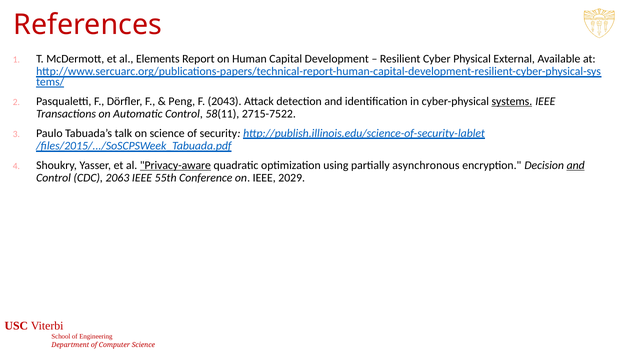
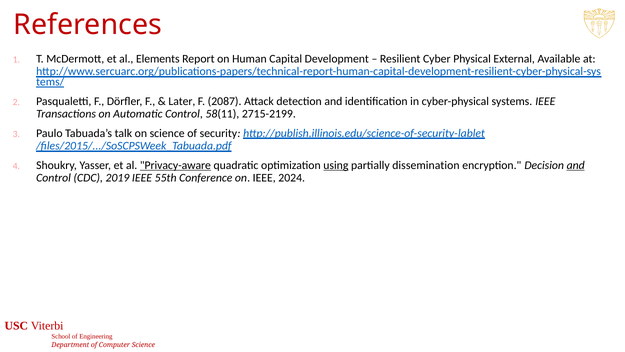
Peng: Peng -> Later (182, 101)
2043: 2043 -> 2087 (225, 101)
systems underline: present -> none (512, 101)
2715-7522: 2715-7522 -> 2715-2199 (269, 114)
using underline: none -> present (336, 165)
asynchronous: asynchronous -> dissemination (426, 165)
2063: 2063 -> 2019 (117, 178)
2029: 2029 -> 2024 (292, 178)
